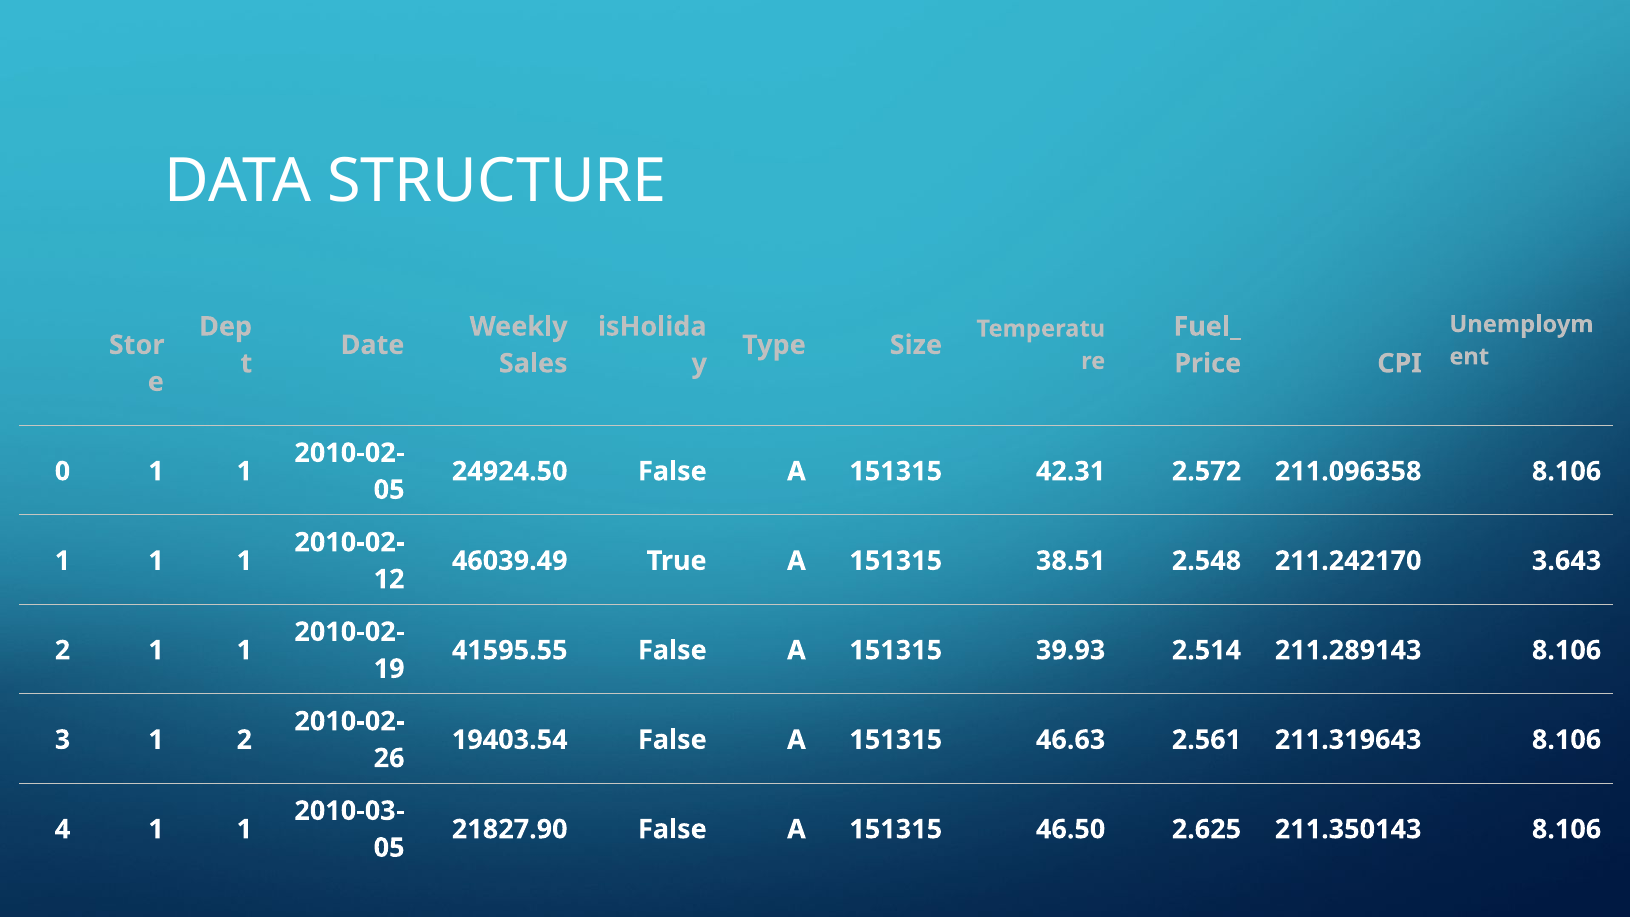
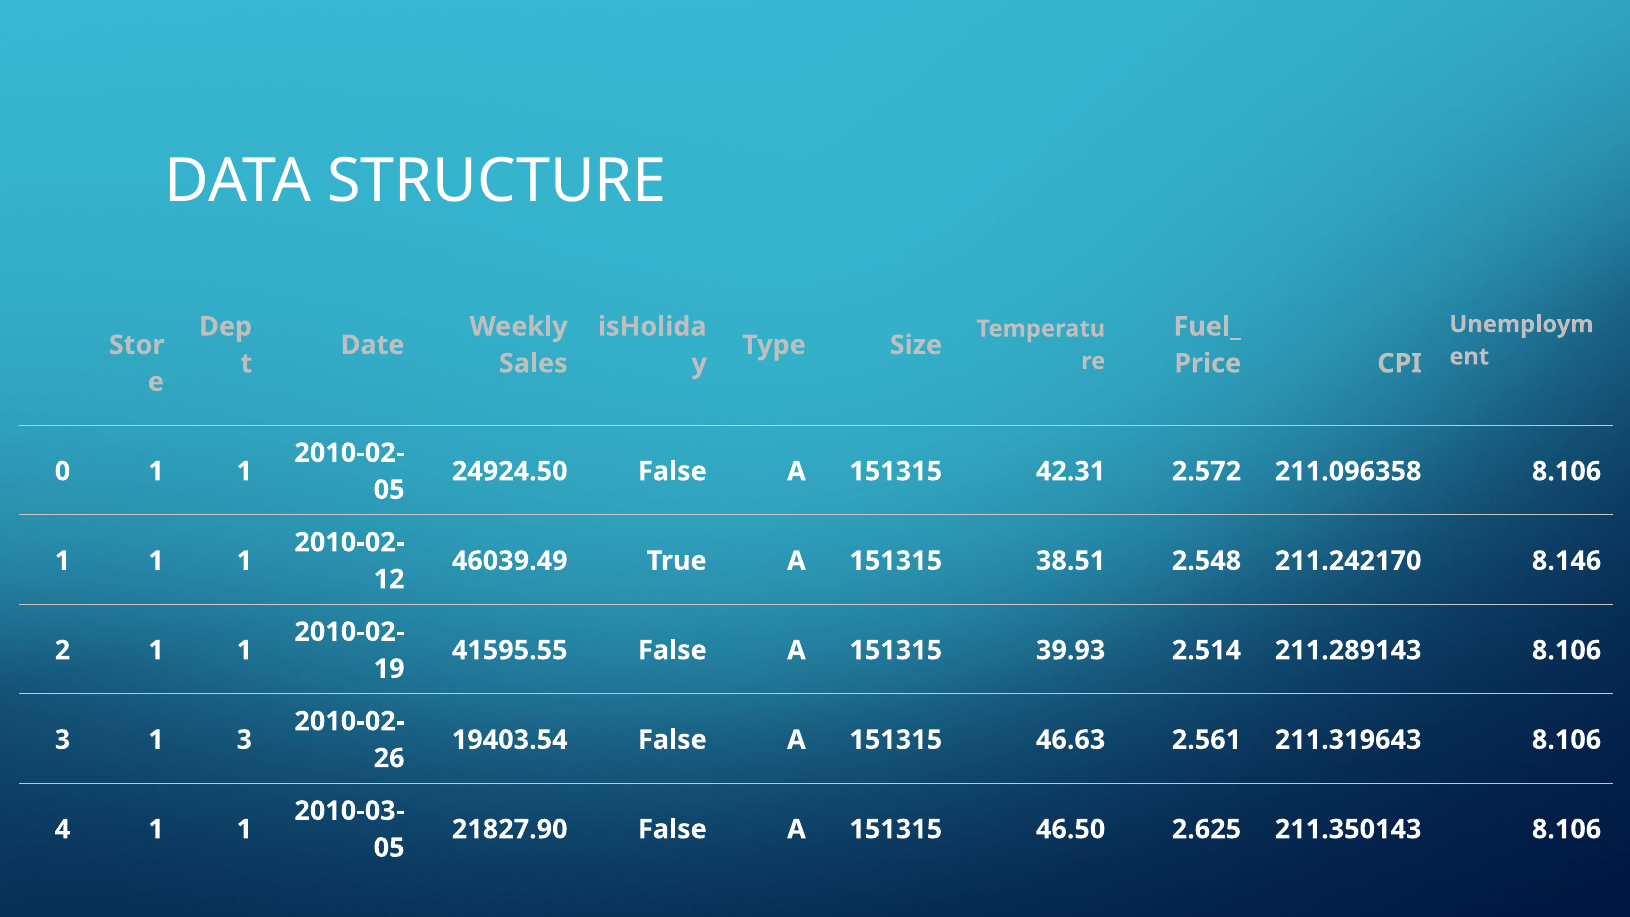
3.643: 3.643 -> 8.146 (1567, 561)
1 2: 2 -> 3 (244, 740)
